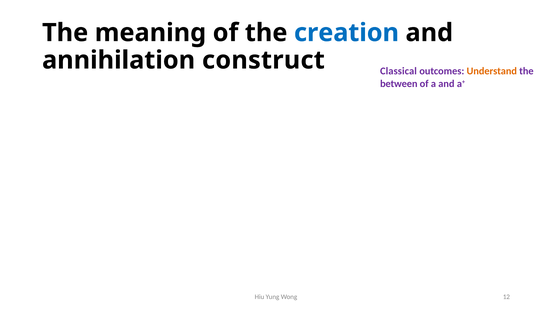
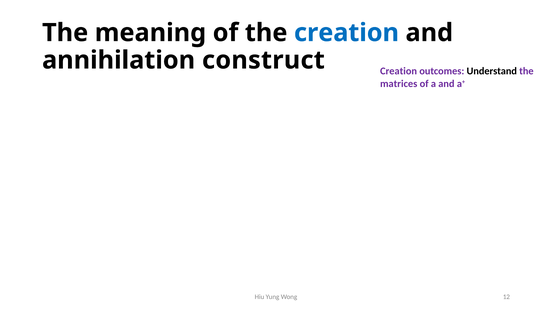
Classical: Classical -> Creation (399, 71)
Understand colour: orange -> black (492, 71)
between: between -> matrices (399, 83)
